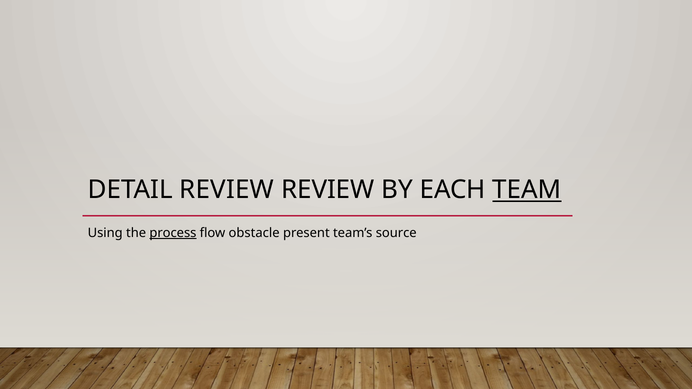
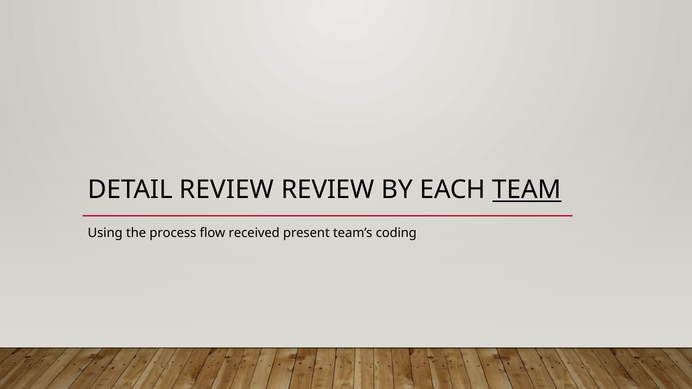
process underline: present -> none (173, 233)
obstacle: obstacle -> received (254, 233)
source: source -> coding (396, 233)
